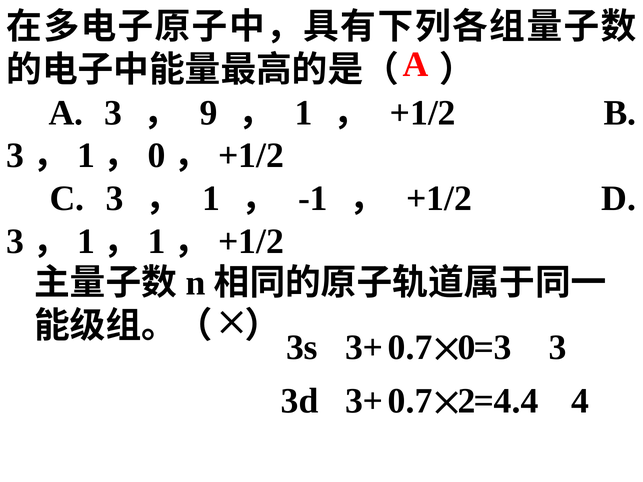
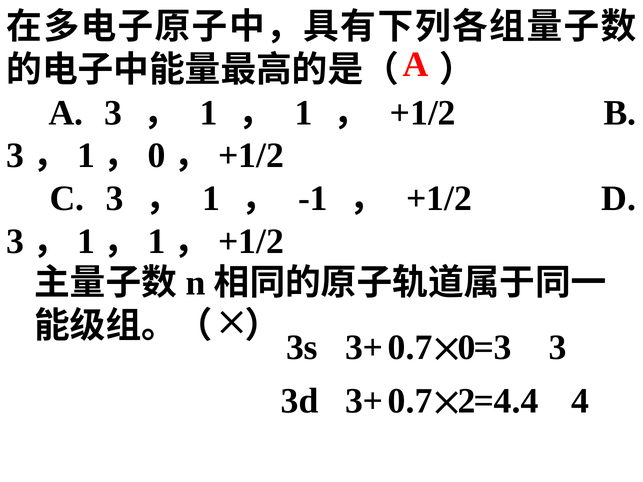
9: 9 -> 1 (209, 113)
